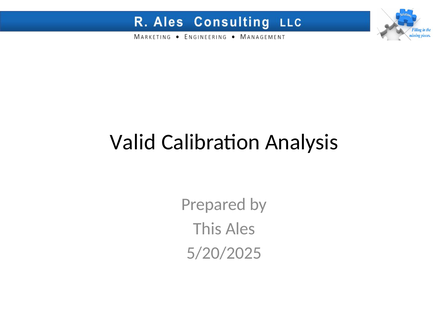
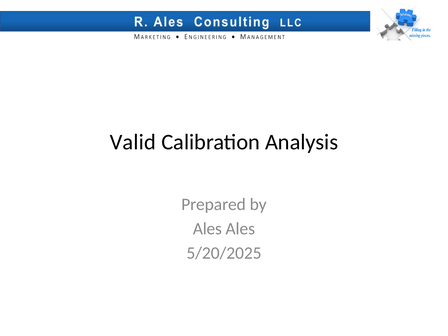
This: This -> Ales (207, 229)
